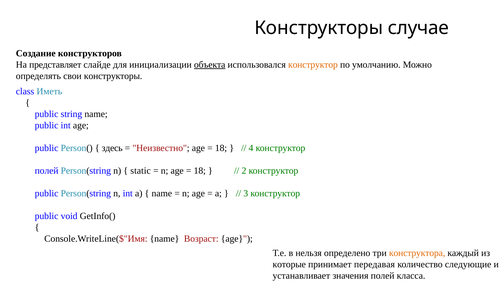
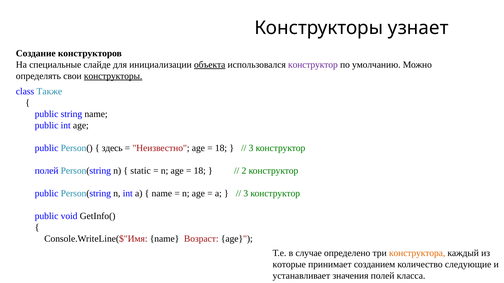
случае: случае -> узнает (418, 28)
представляет: представляет -> специальные (55, 65)
конструктор colour: orange -> purple (313, 65)
конструкторы underline: none -> present (113, 76)
Иметь: Иметь -> Также (49, 92)
4: 4 -> 3 (251, 148)
нельзя: нельзя -> случае (309, 254)
передавая: передавая -> созданием (375, 265)
